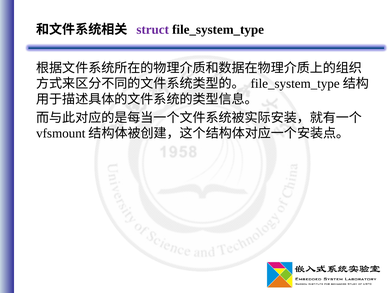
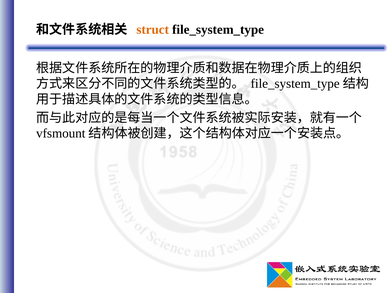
struct colour: purple -> orange (153, 30)
